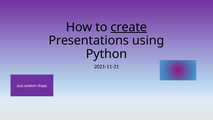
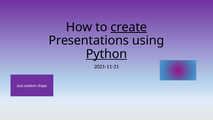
Python underline: none -> present (106, 54)
